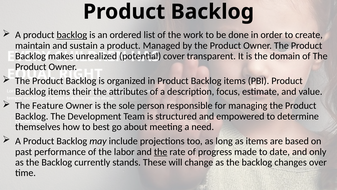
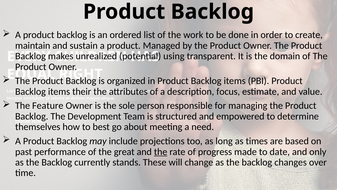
backlog underline: present -> none (72, 35)
cover: cover -> using (174, 56)
as items: items -> times (257, 141)
labor: labor -> great (124, 151)
